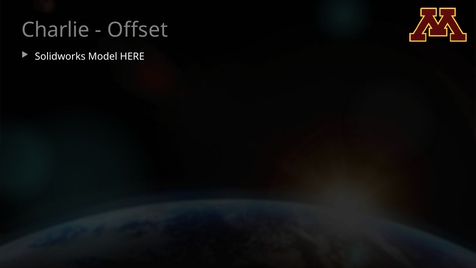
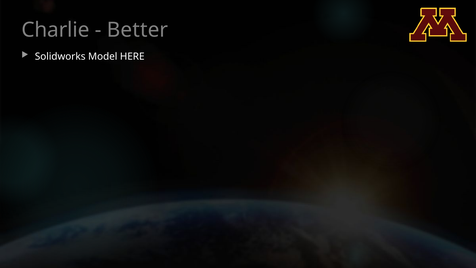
Offset: Offset -> Better (138, 30)
